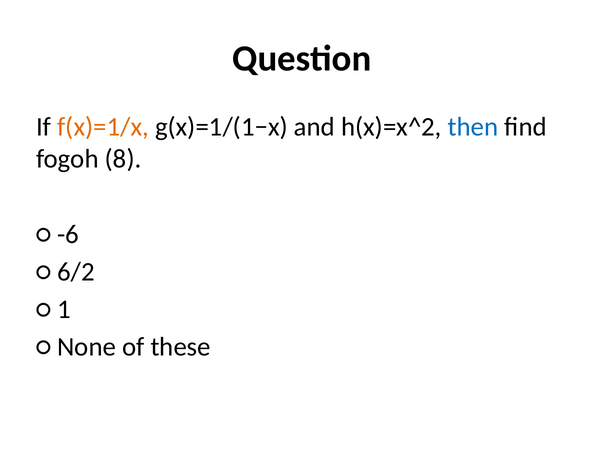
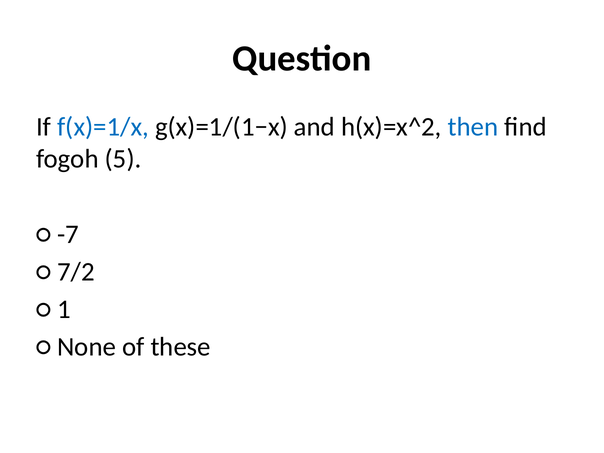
f(x)=1/x colour: orange -> blue (103, 127)
8: 8 -> 5 (123, 159)
-6: -6 -> -7 (68, 234)
6/2: 6/2 -> 7/2 (76, 272)
